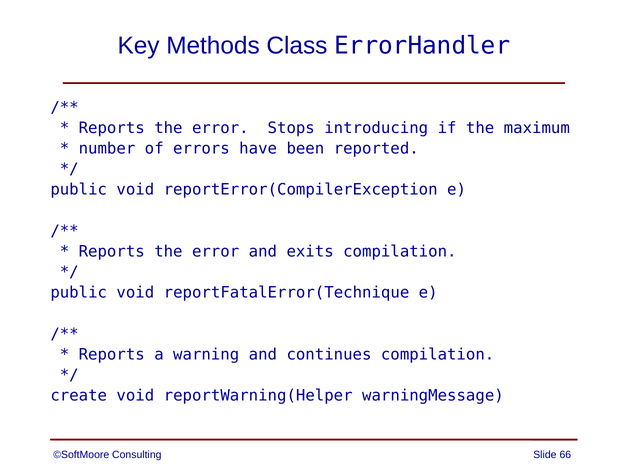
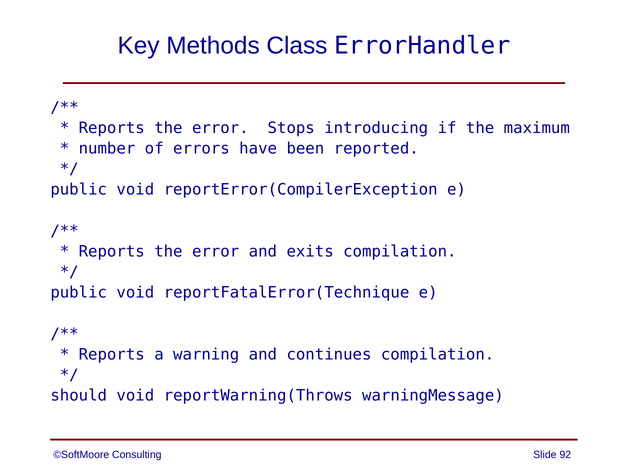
create: create -> should (79, 396)
reportWarning(Helper: reportWarning(Helper -> reportWarning(Throws (258, 396)
66: 66 -> 92 (565, 455)
